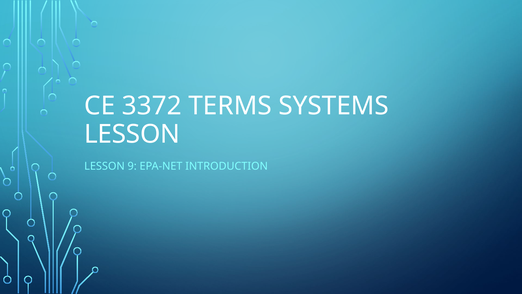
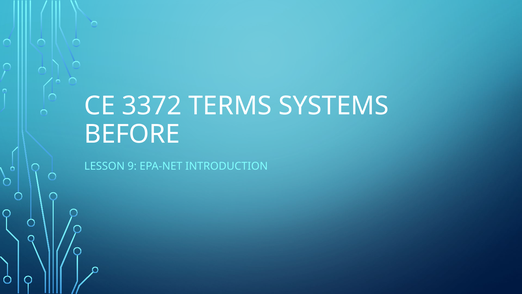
LESSON: LESSON -> BEFORE (132, 134)
